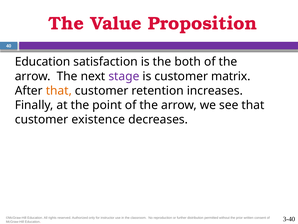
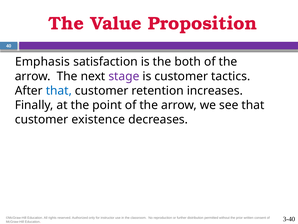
Education: Education -> Emphasis (42, 62)
matrix: matrix -> tactics (231, 76)
that colour: orange -> blue (59, 90)
